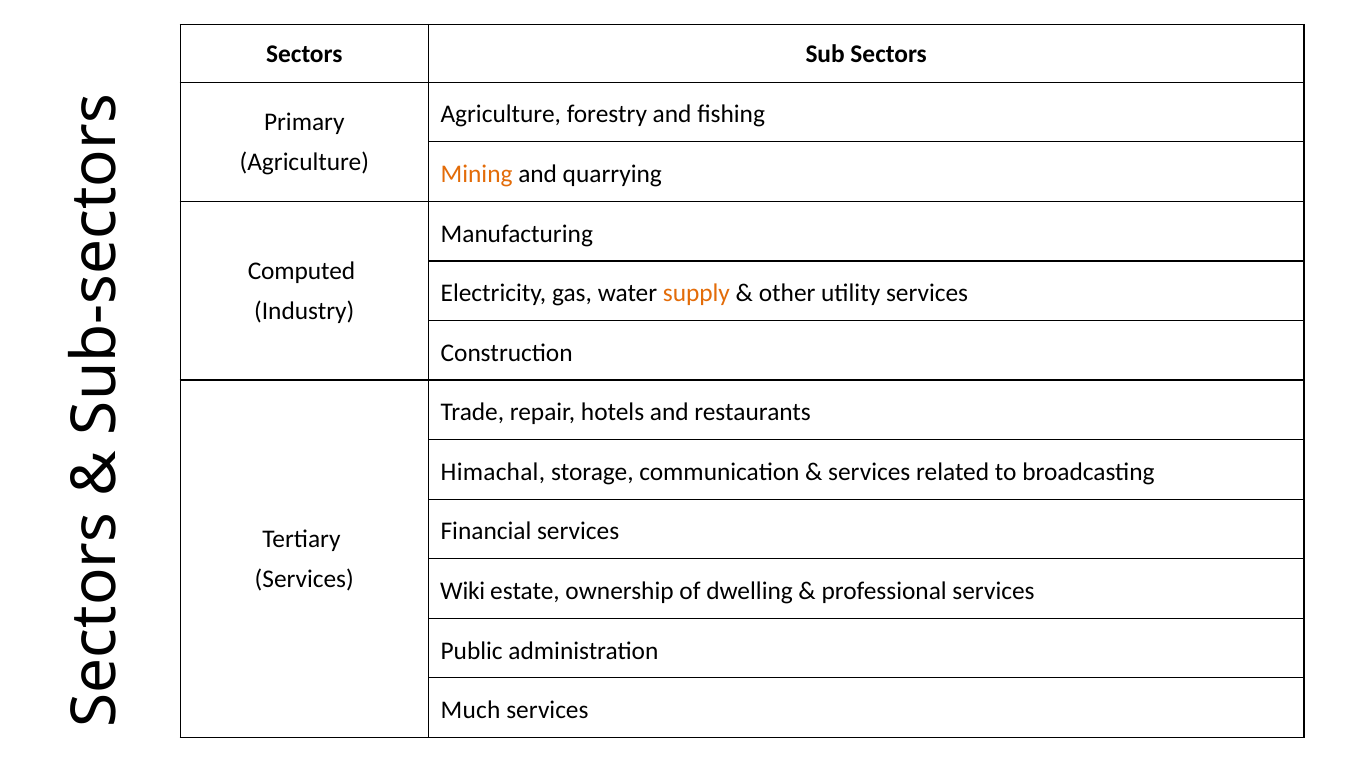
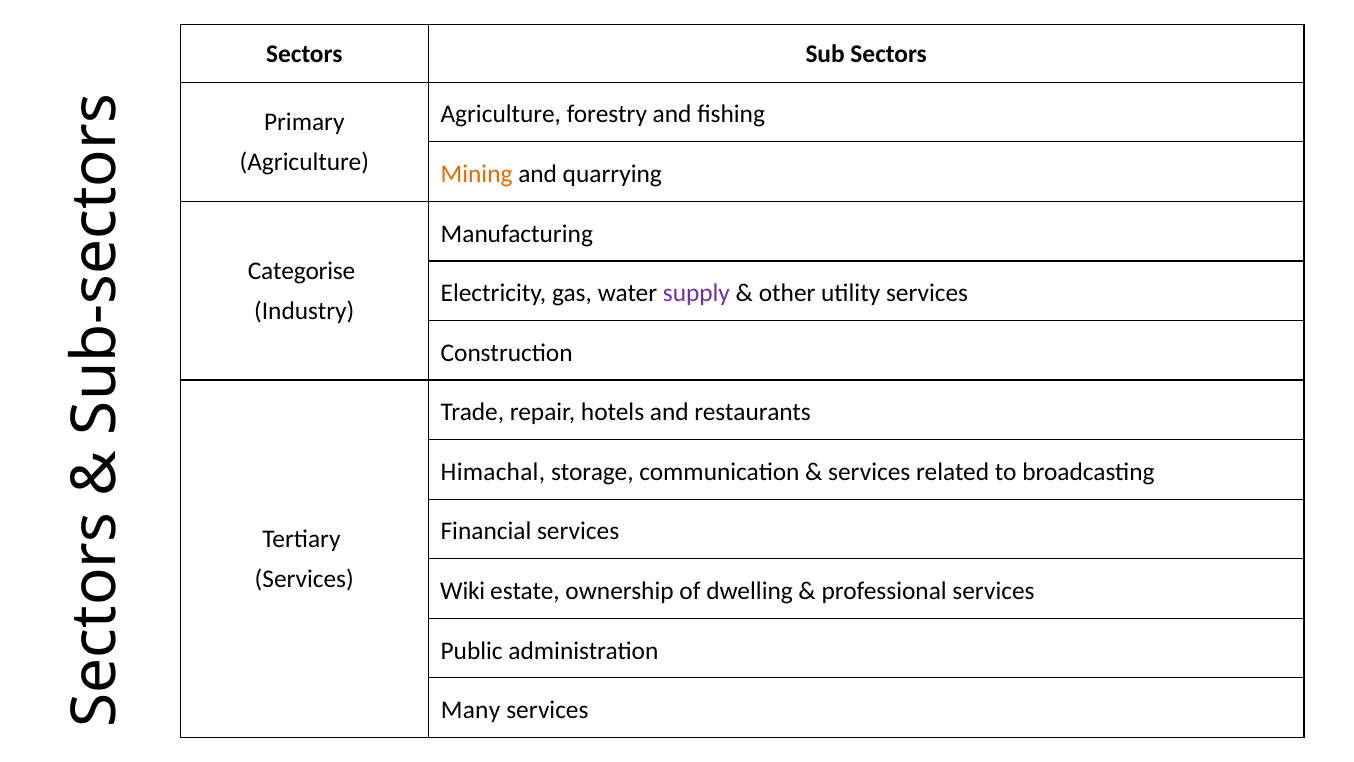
Computed: Computed -> Categorise (302, 271)
supply colour: orange -> purple (696, 293)
Much: Much -> Many (471, 710)
